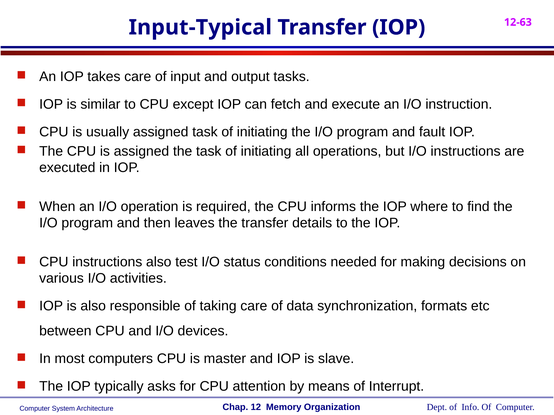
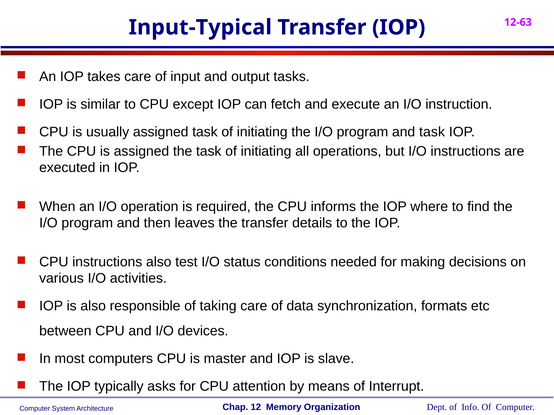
and fault: fault -> task (432, 132)
